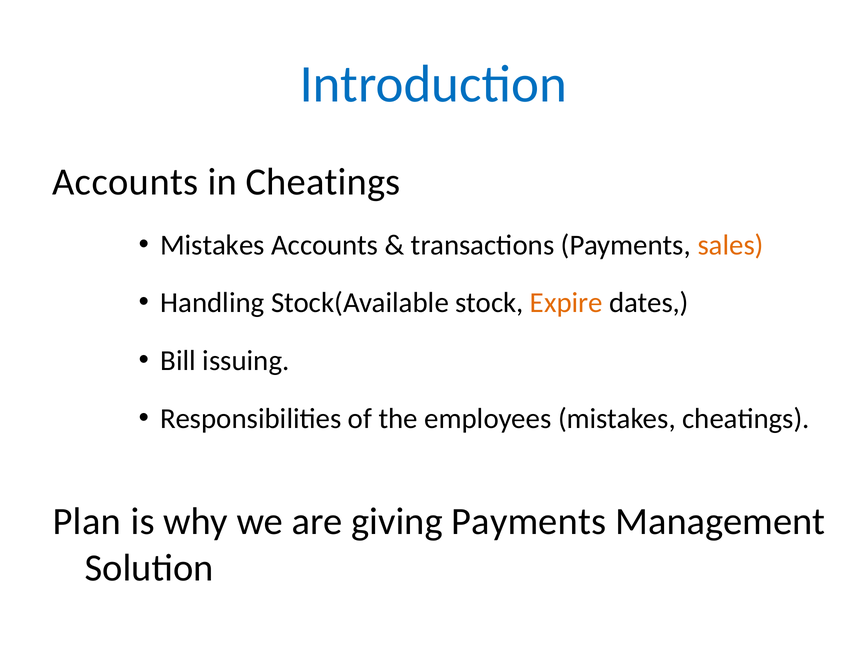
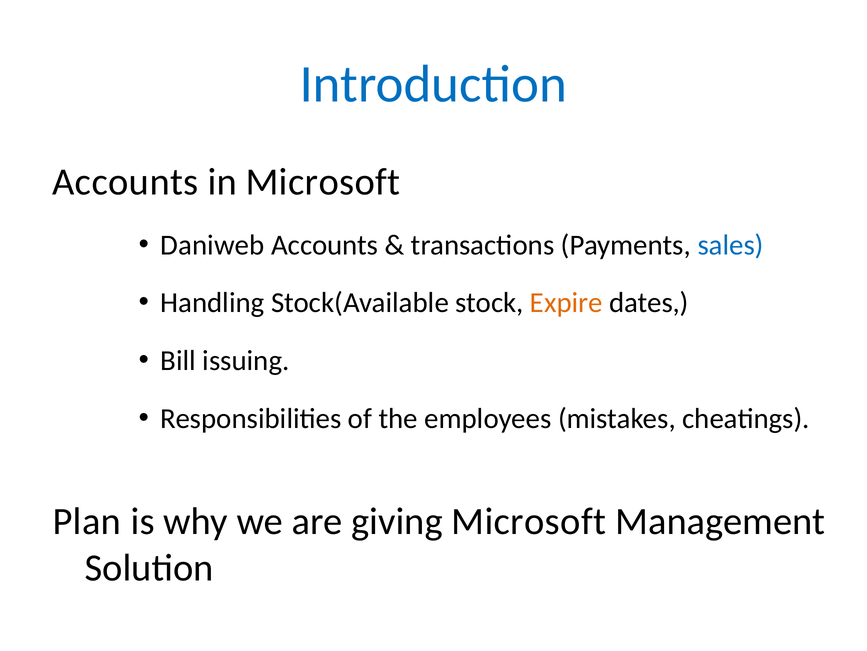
in Cheatings: Cheatings -> Microsoft (323, 182)
Mistakes: Mistakes -> Daniweb (212, 245)
sales colour: orange -> blue (731, 245)
giving Payments: Payments -> Microsoft (529, 521)
